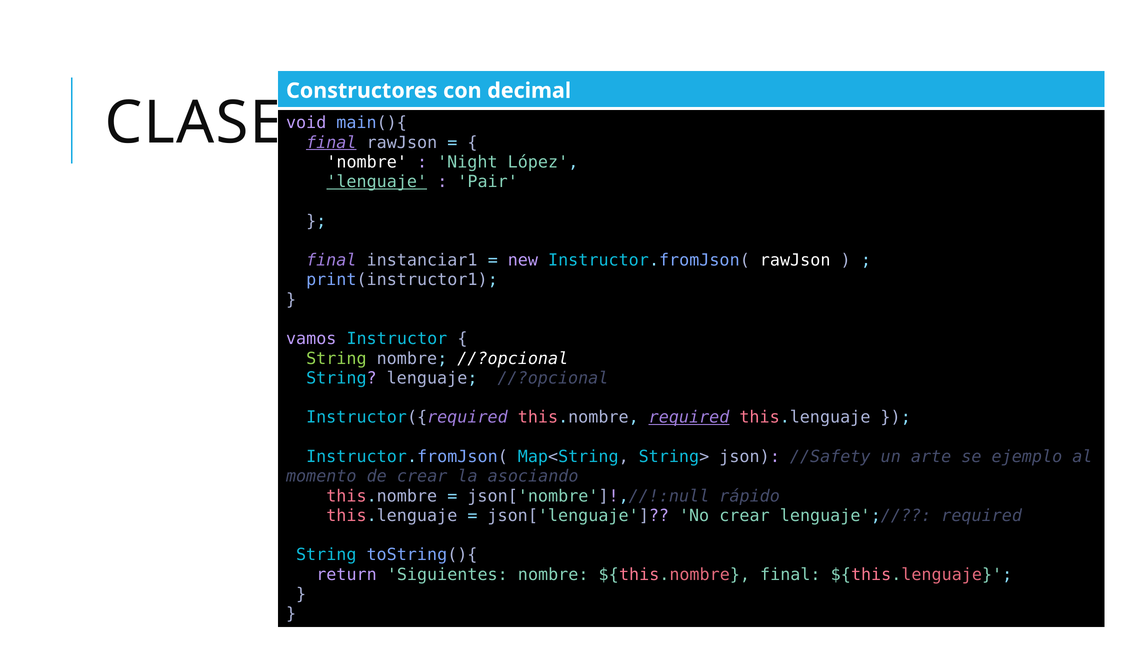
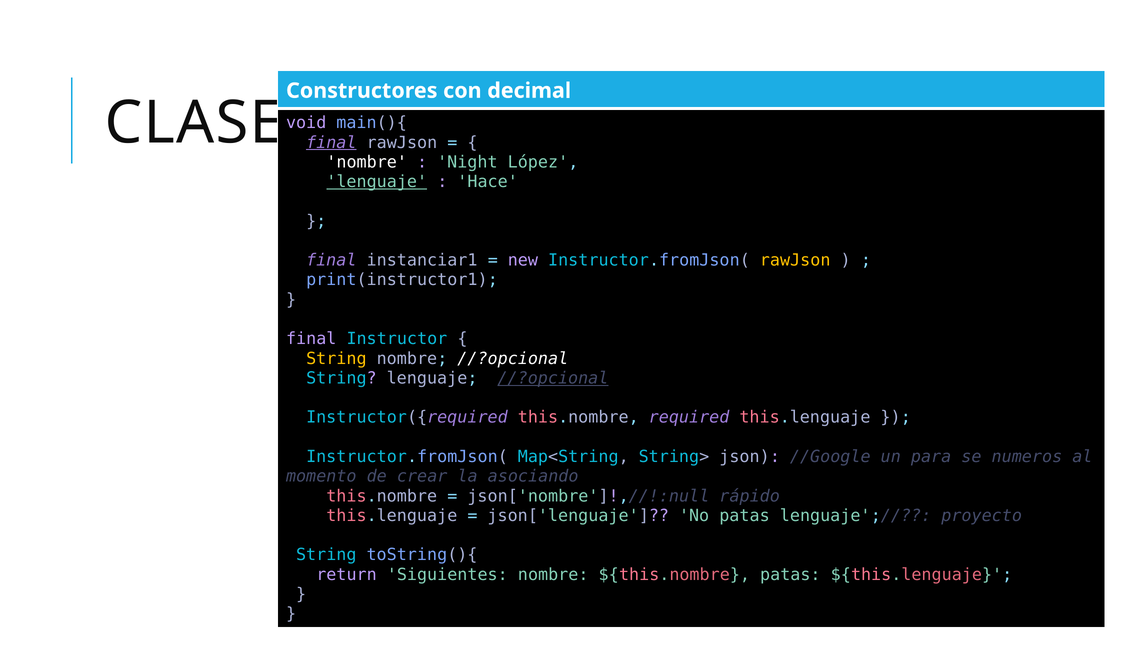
Pair: Pair -> Hace (488, 182)
rawJson colour: white -> yellow (795, 260)
vamos: vamos -> final (311, 339)
String colour: light green -> yellow (336, 359)
//?opcional underline: none -> present (553, 378)
required underline: present -> none (689, 418)
//Safety: //Safety -> //Google (830, 457)
arte: arte -> para (931, 457)
ejemplo: ejemplo -> numeros (1027, 457)
No crear: crear -> patas (744, 516)
lenguaje';// required: required -> proyecto (982, 516)
${this.nombre final: final -> patas (790, 575)
